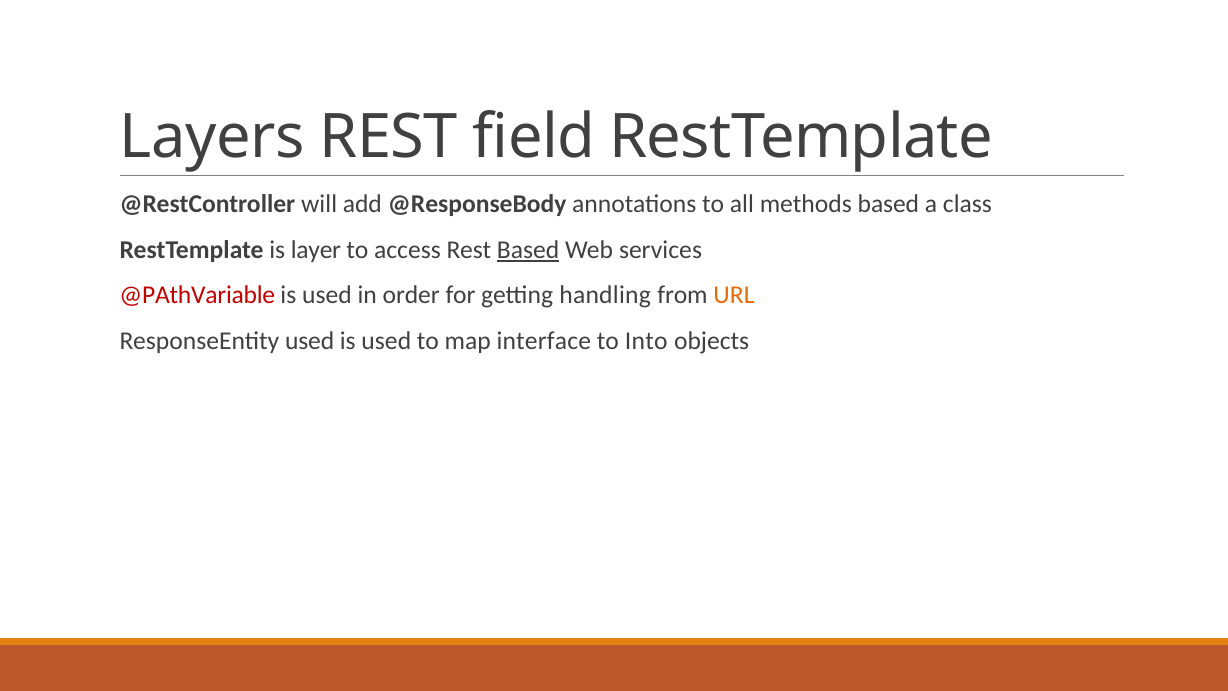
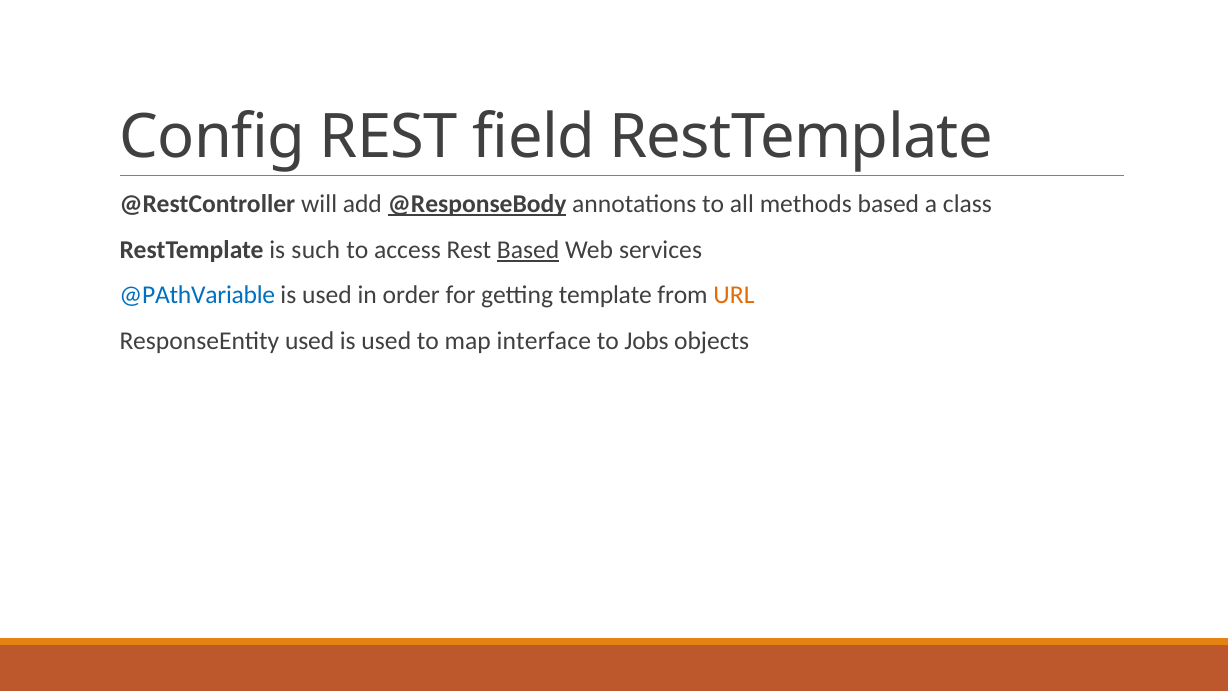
Layers: Layers -> Config (213, 138)
@ResponseBody underline: none -> present (477, 204)
layer: layer -> such (316, 250)
@PAthVariable colour: red -> blue (197, 295)
handling: handling -> template (605, 295)
Into: Into -> Jobs (647, 341)
